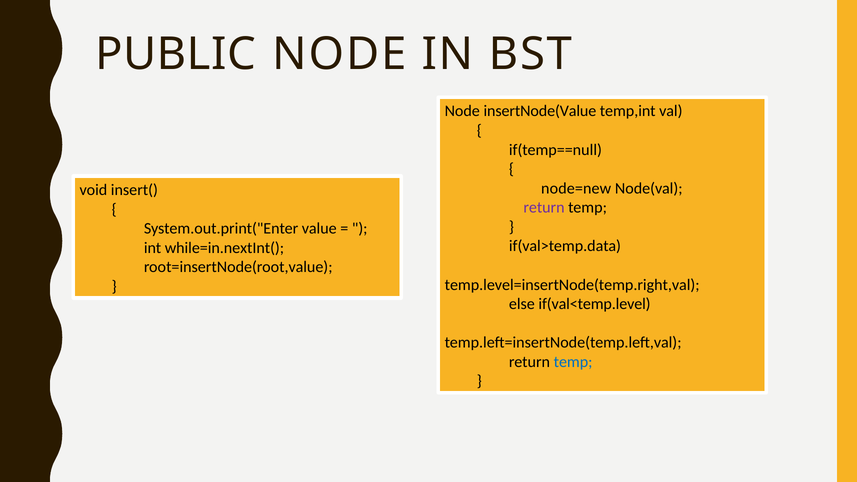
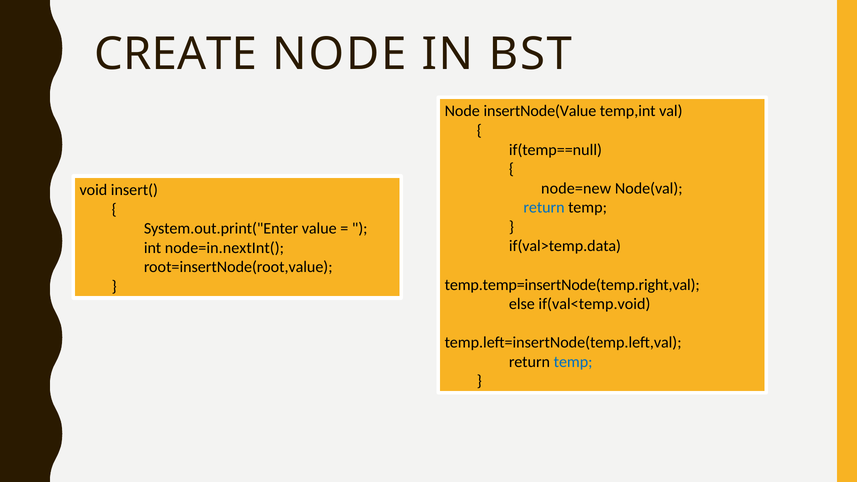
PUBLIC: PUBLIC -> CREATE (176, 54)
return colour: purple -> blue (544, 208)
while=in.nextInt(: while=in.nextInt( -> node=in.nextInt( (224, 248)
temp.level=insertNode(temp.right,val: temp.level=insertNode(temp.right,val -> temp.temp=insertNode(temp.right,val (572, 285)
if(val<temp.level: if(val<temp.level -> if(val<temp.void (594, 304)
